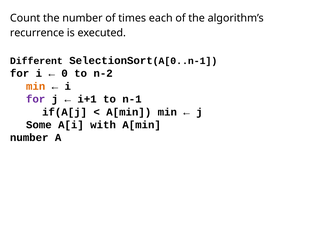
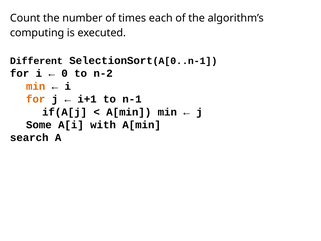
recurrence: recurrence -> computing (37, 33)
for colour: purple -> orange (36, 99)
number: number -> search (29, 138)
